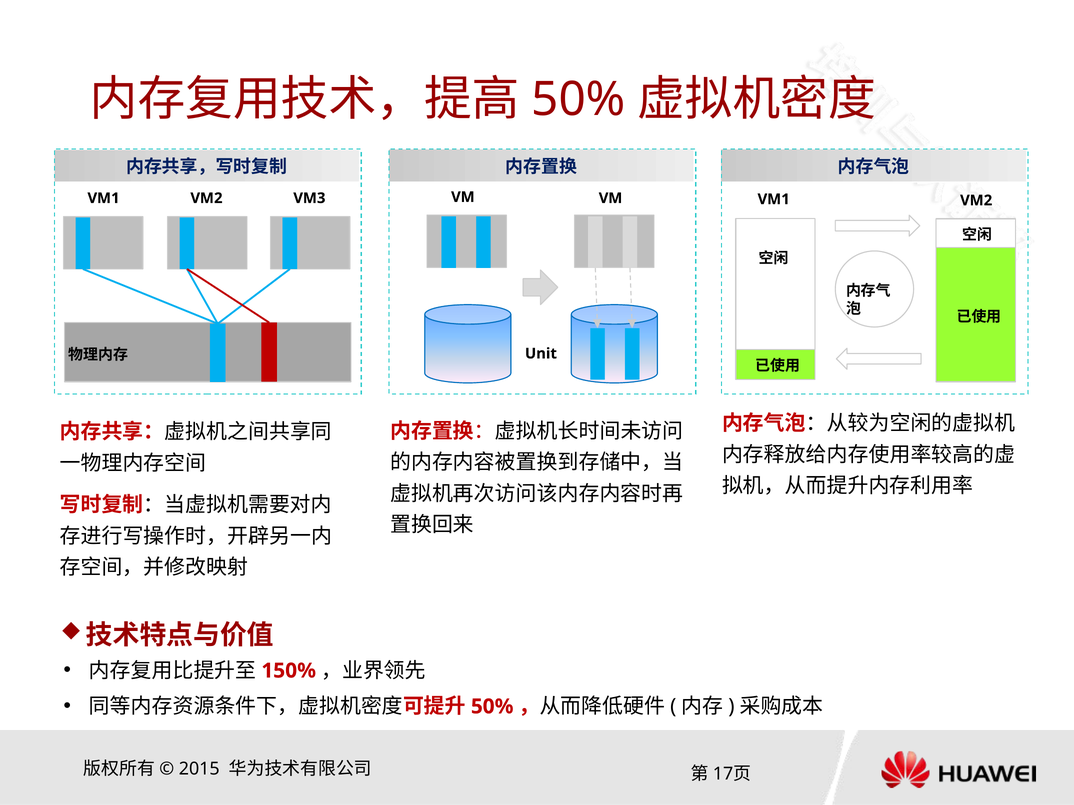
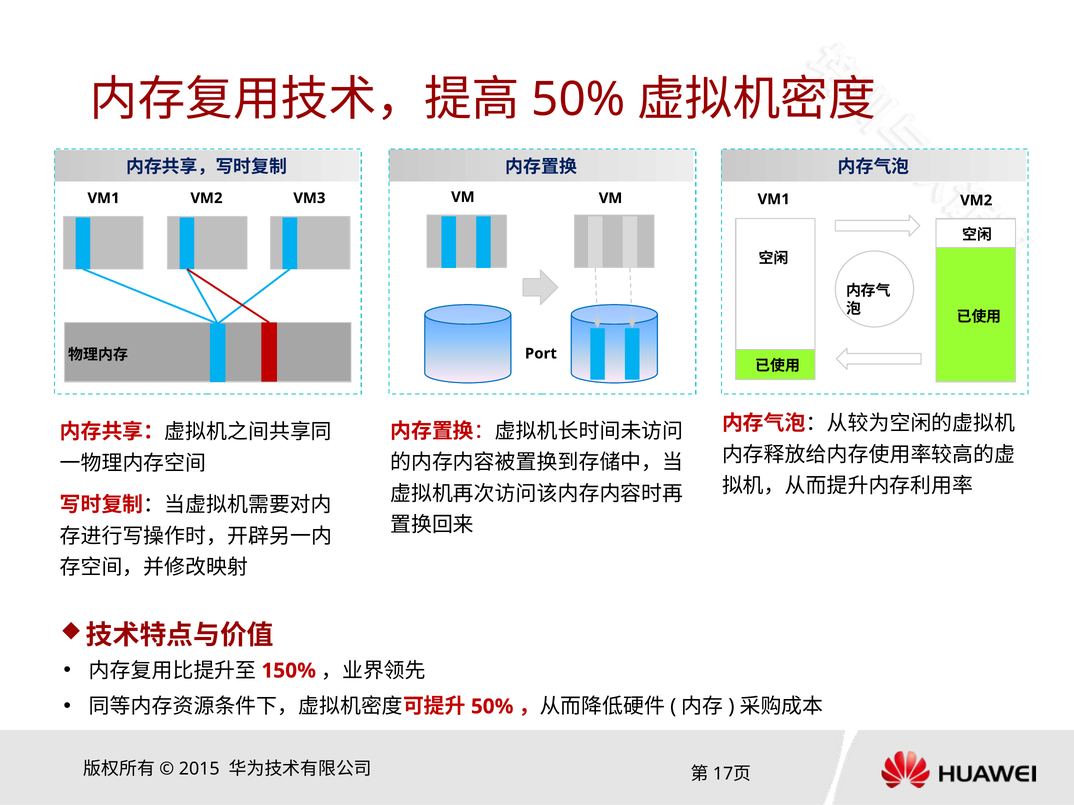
Unit: Unit -> Port (541, 354)
